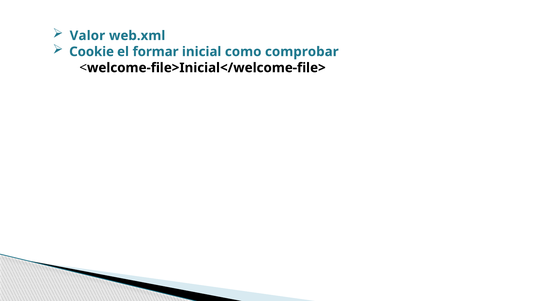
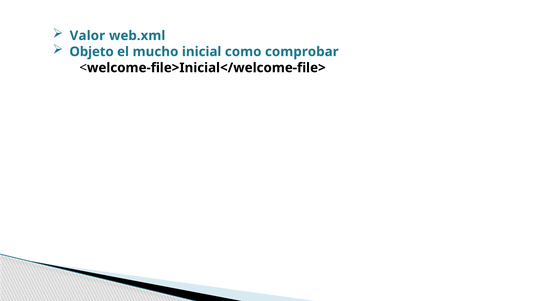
Cookie: Cookie -> Objeto (92, 52)
formar: formar -> mucho (155, 52)
